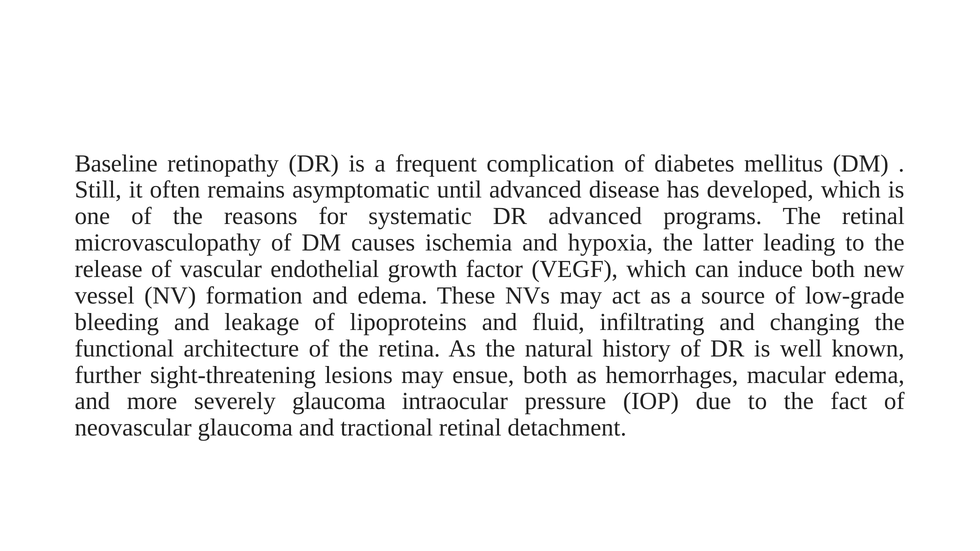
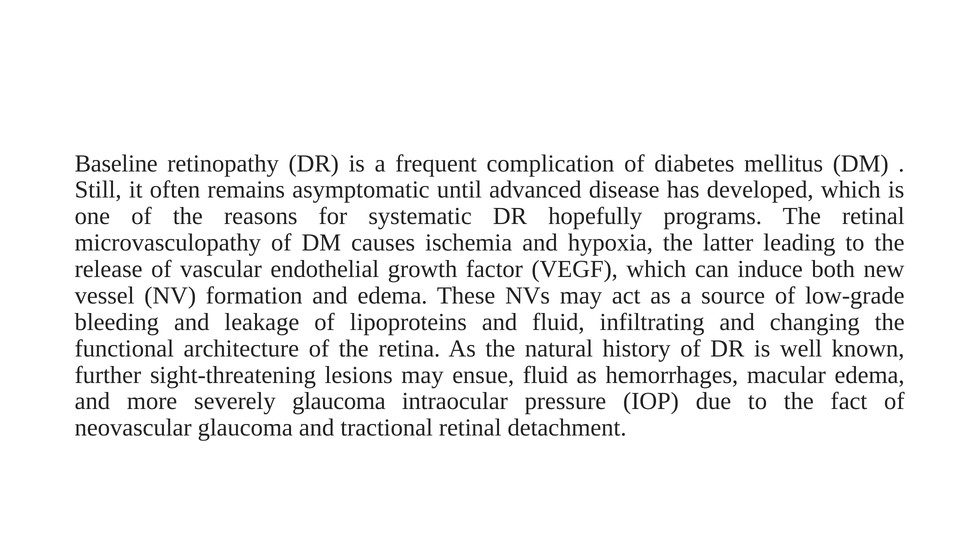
DR advanced: advanced -> hopefully (595, 216)
ensue both: both -> fluid (545, 375)
